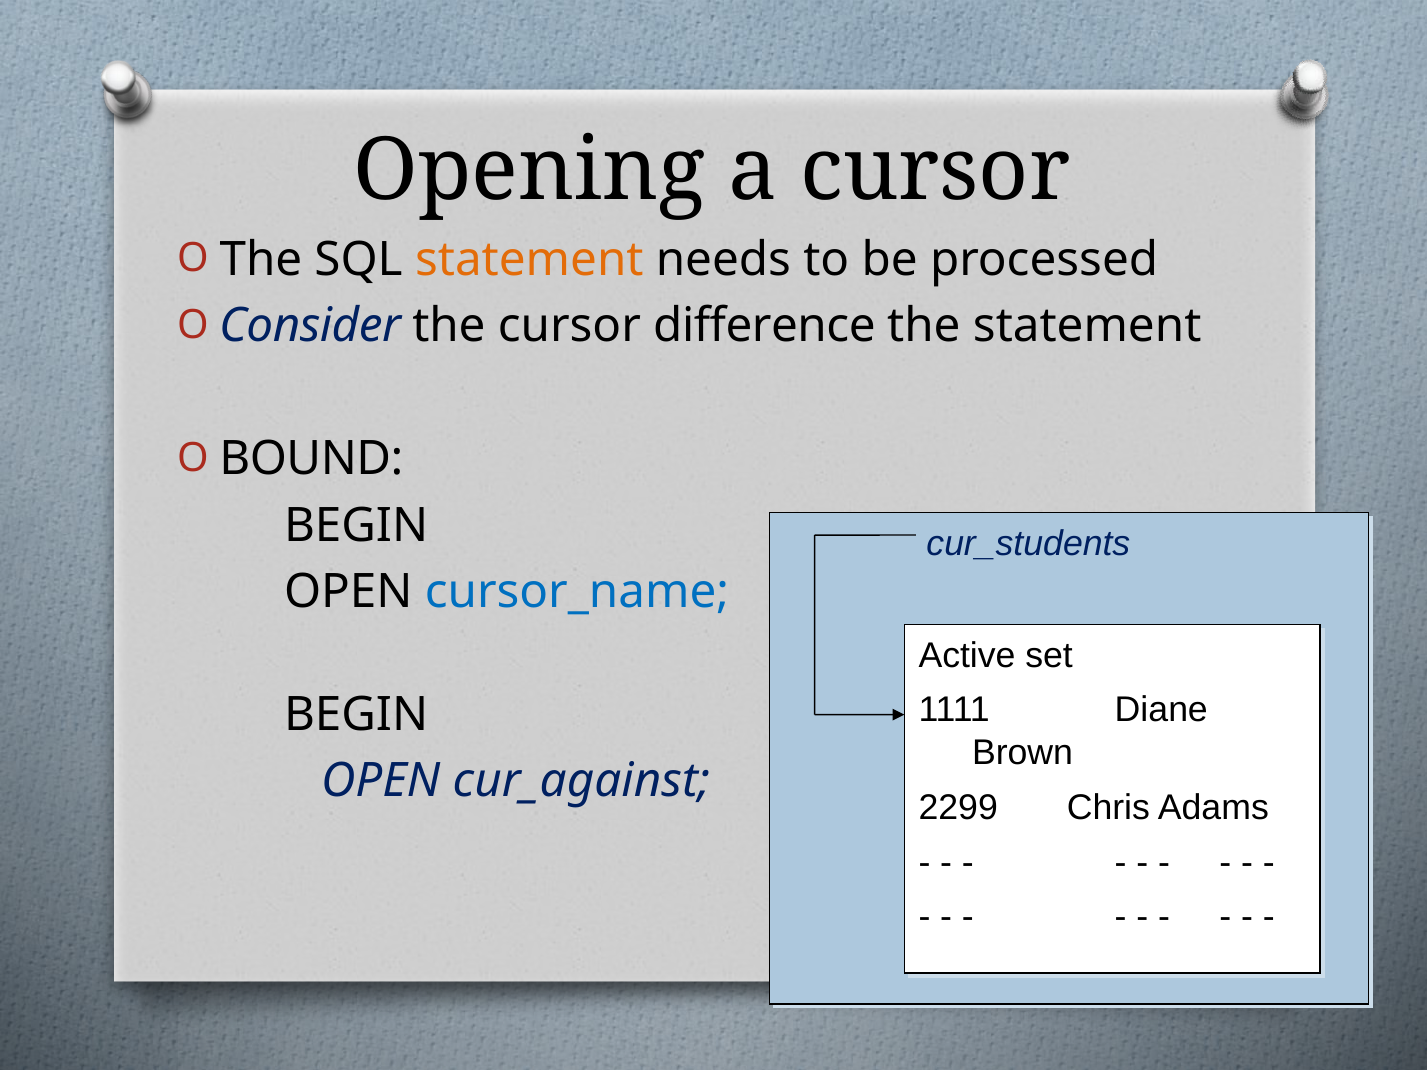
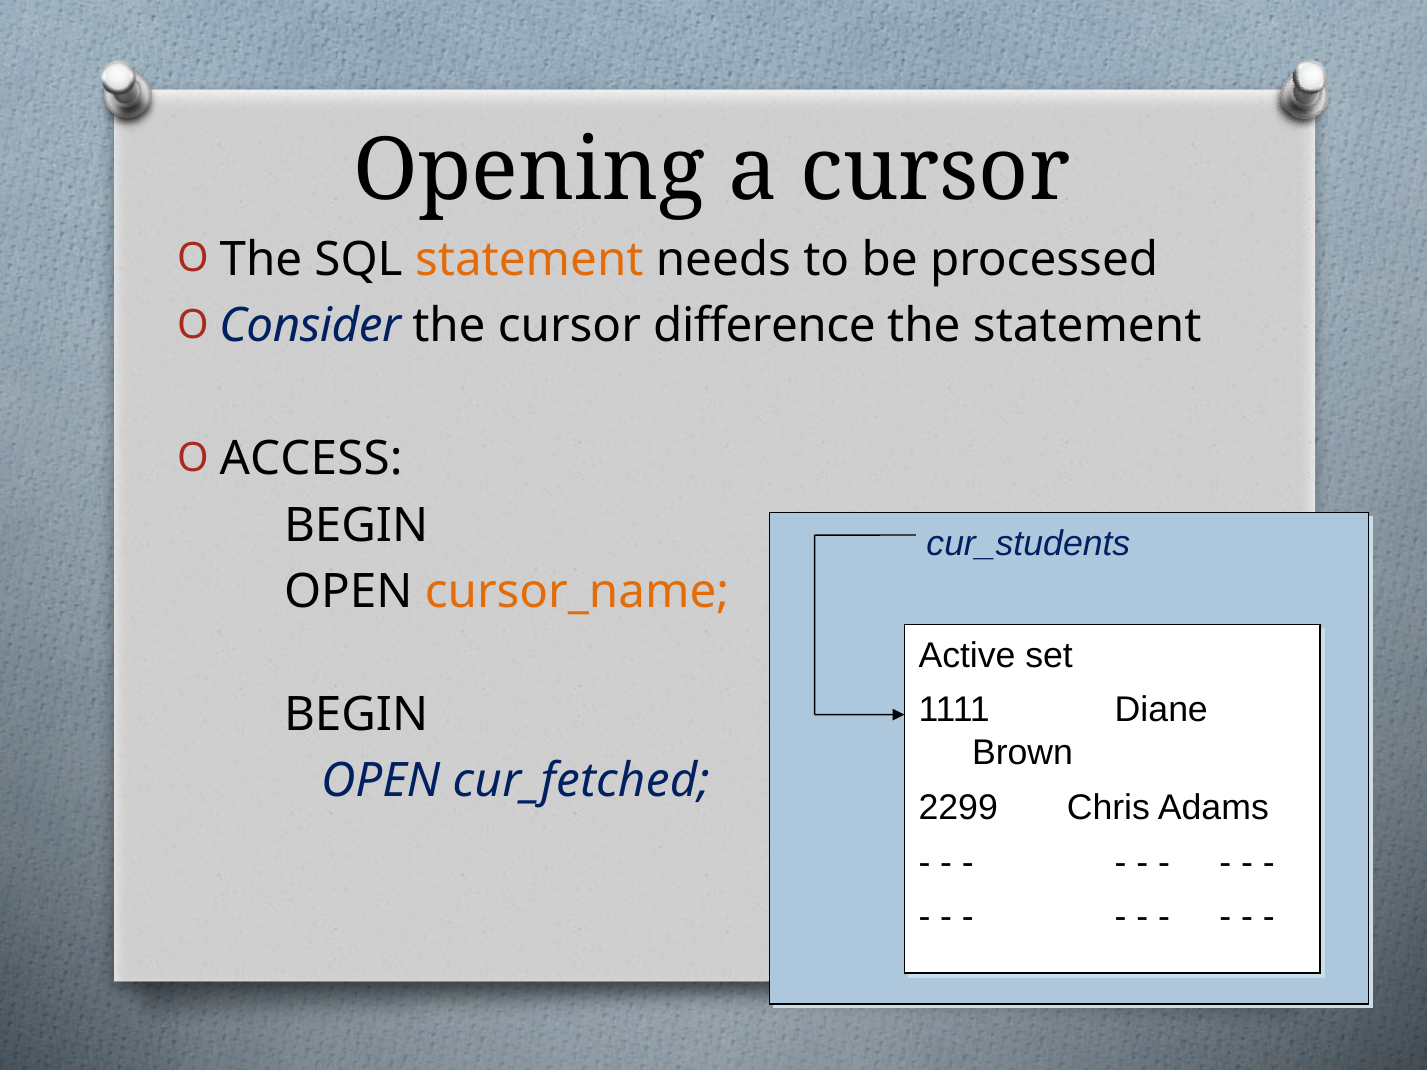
BOUND: BOUND -> ACCESS (311, 459)
cursor_name colour: blue -> orange (577, 592)
cur_against: cur_against -> cur_fetched (581, 781)
